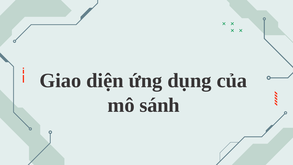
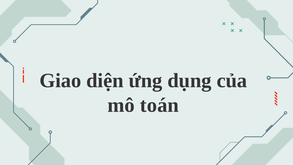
sánh: sánh -> toán (159, 105)
